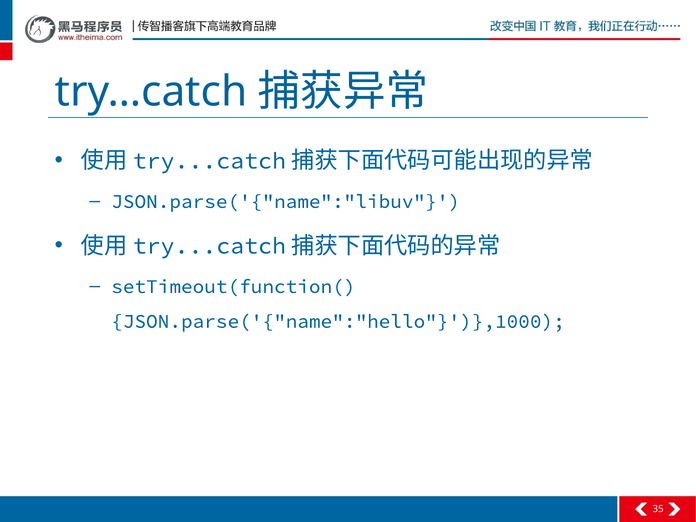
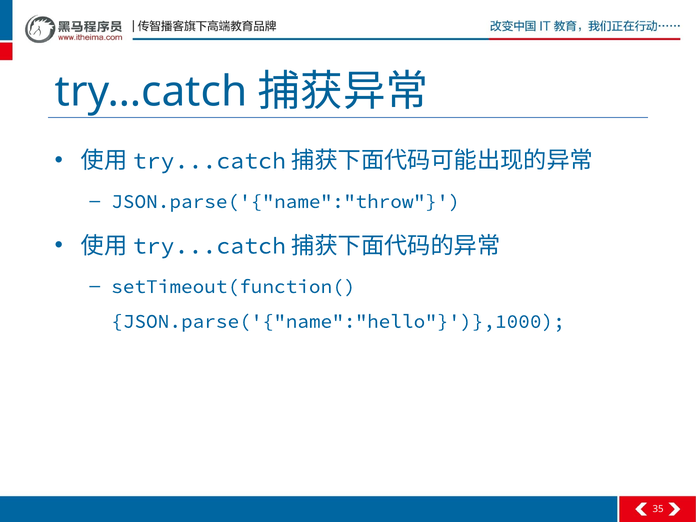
JSON.parse('{"name":"libuv: JSON.parse('{"name":"libuv -> JSON.parse('{"name":"throw (286, 202)
